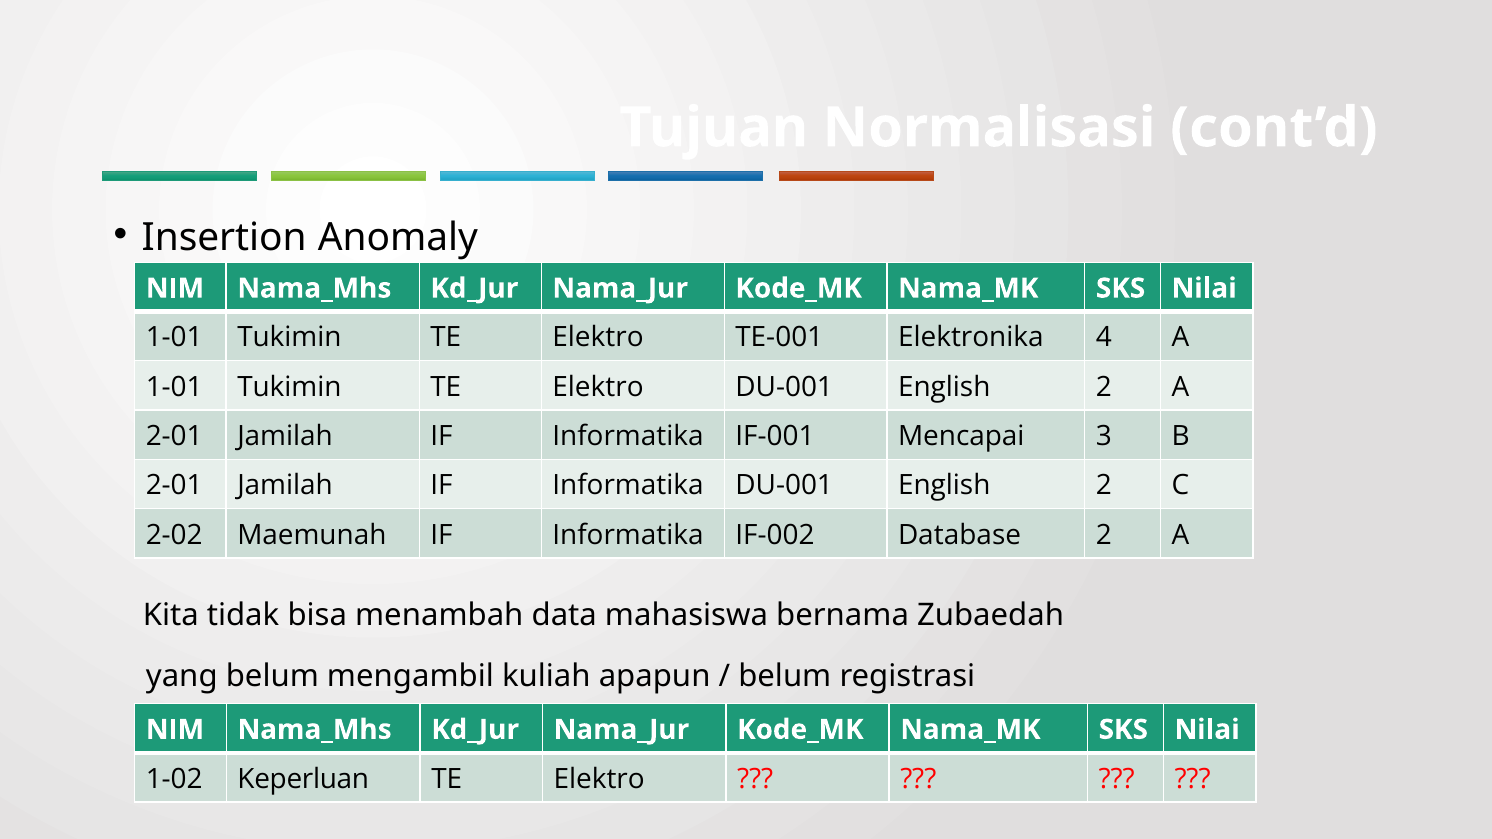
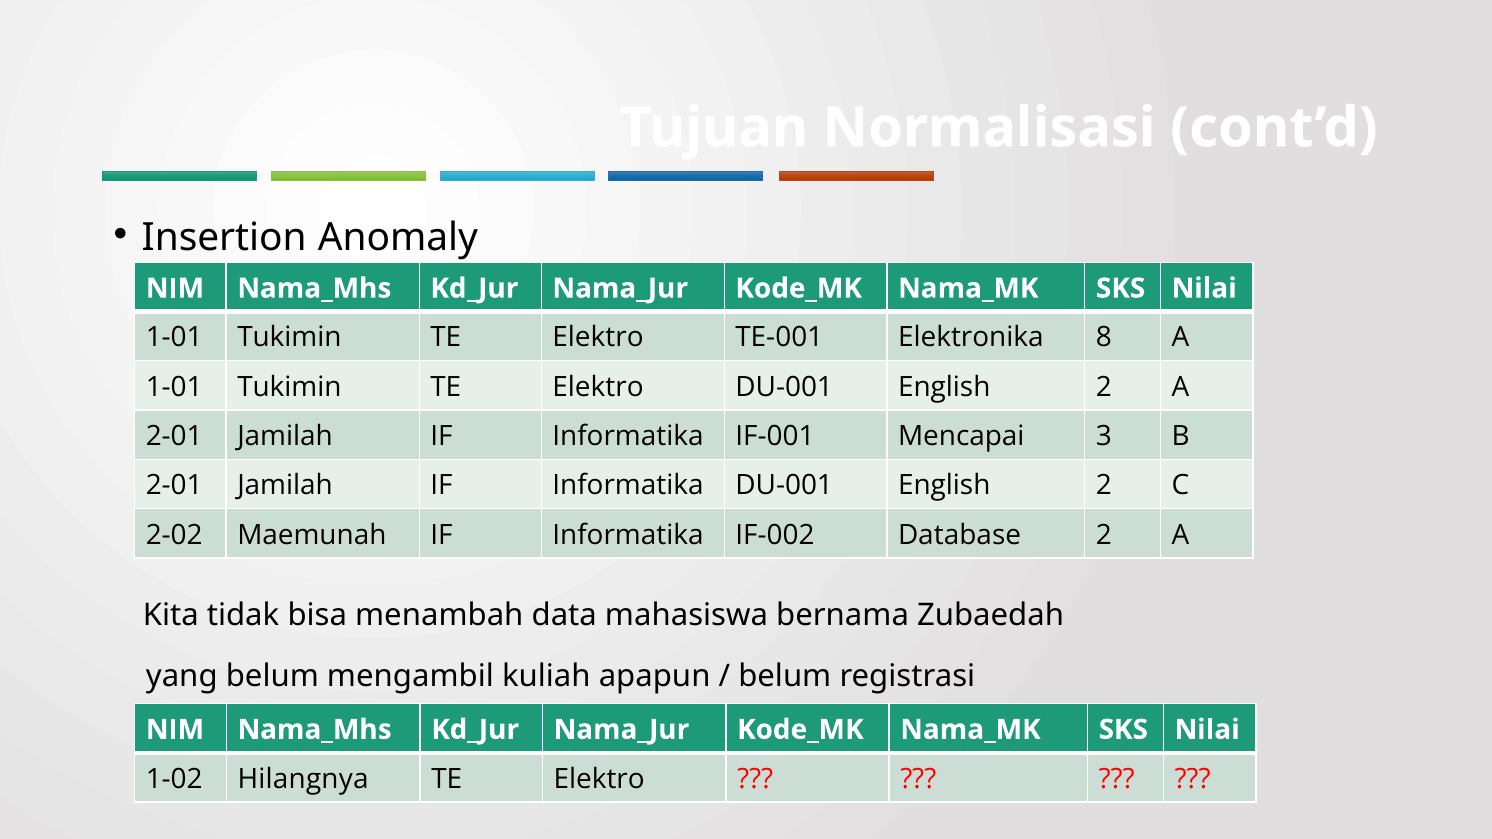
4: 4 -> 8 (1104, 338)
Keperluan: Keperluan -> Hilangnya (303, 779)
